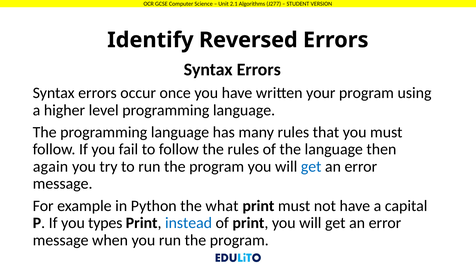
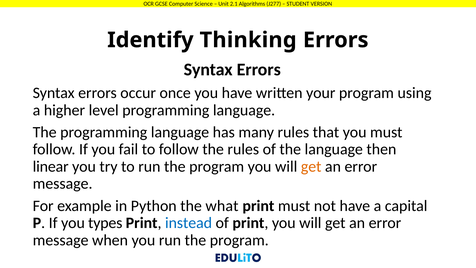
Reversed: Reversed -> Thinking (248, 40)
again: again -> linear (51, 166)
get colour: blue -> orange (311, 166)
